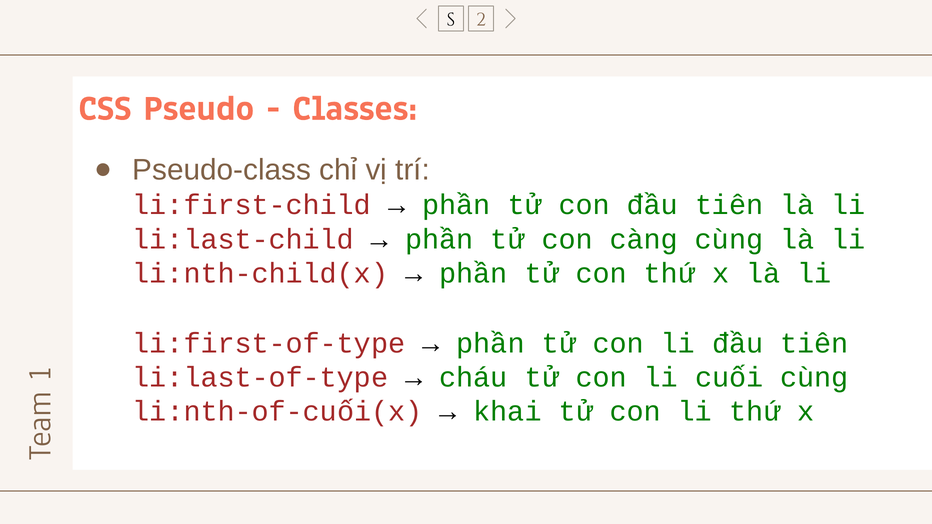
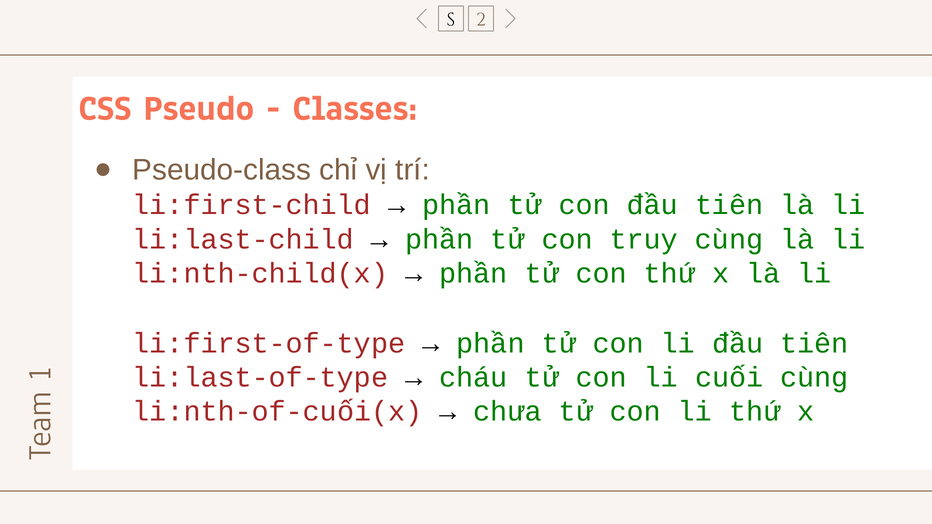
càng: càng -> truy (644, 239)
khai: khai -> chưa (507, 412)
